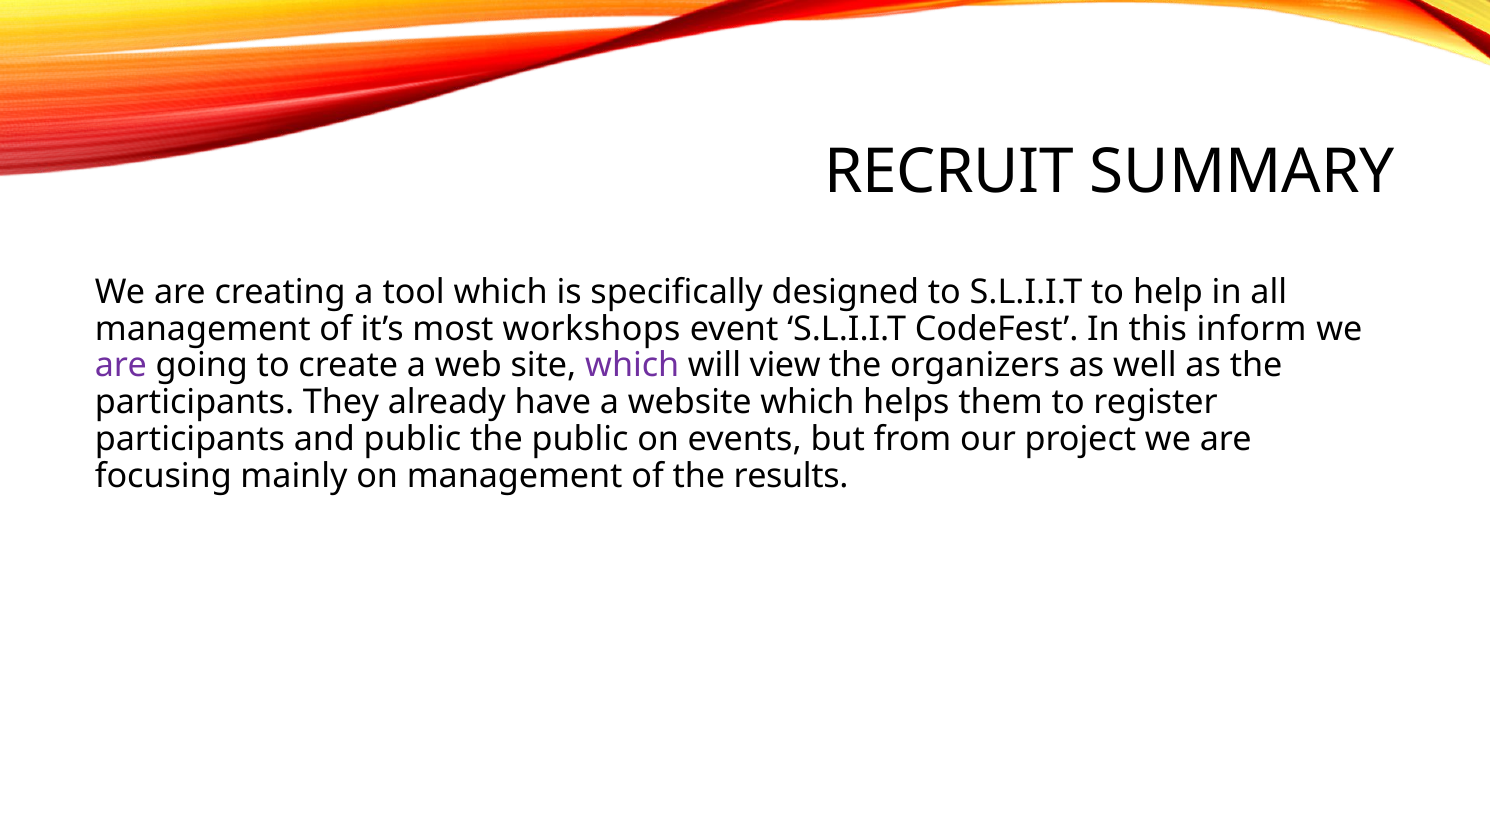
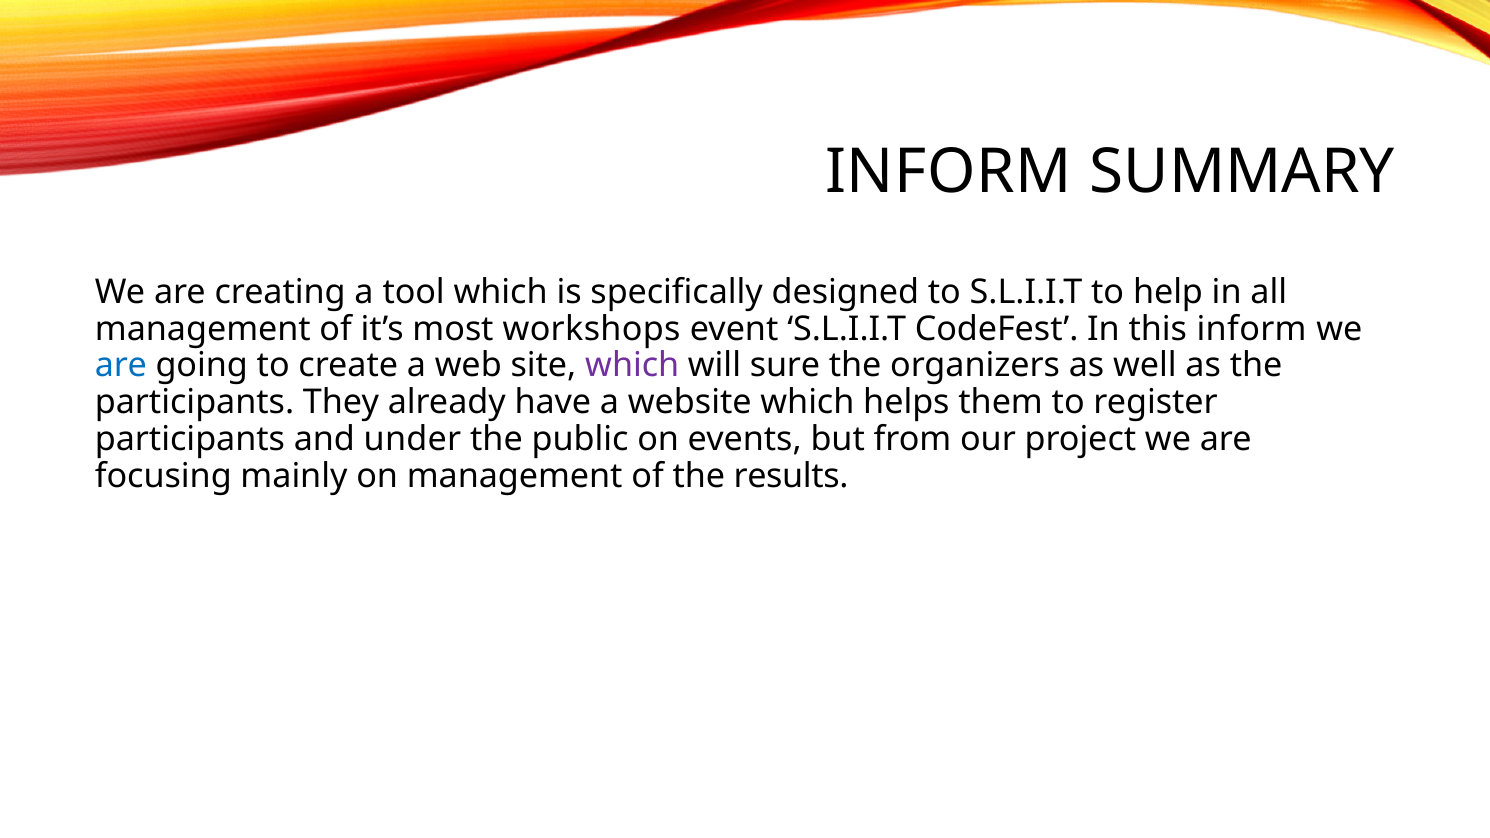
RECRUIT: RECRUIT -> INFORM (949, 172)
are colour: purple -> blue (121, 366)
view: view -> sure (785, 366)
and public: public -> under (412, 439)
